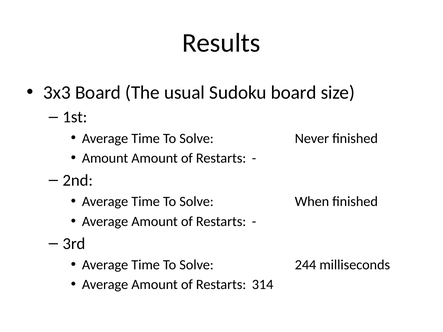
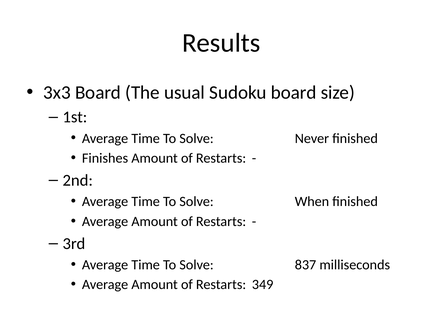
Amount: Amount -> Finishes (105, 158)
244: 244 -> 837 (306, 265)
314: 314 -> 349 (263, 285)
